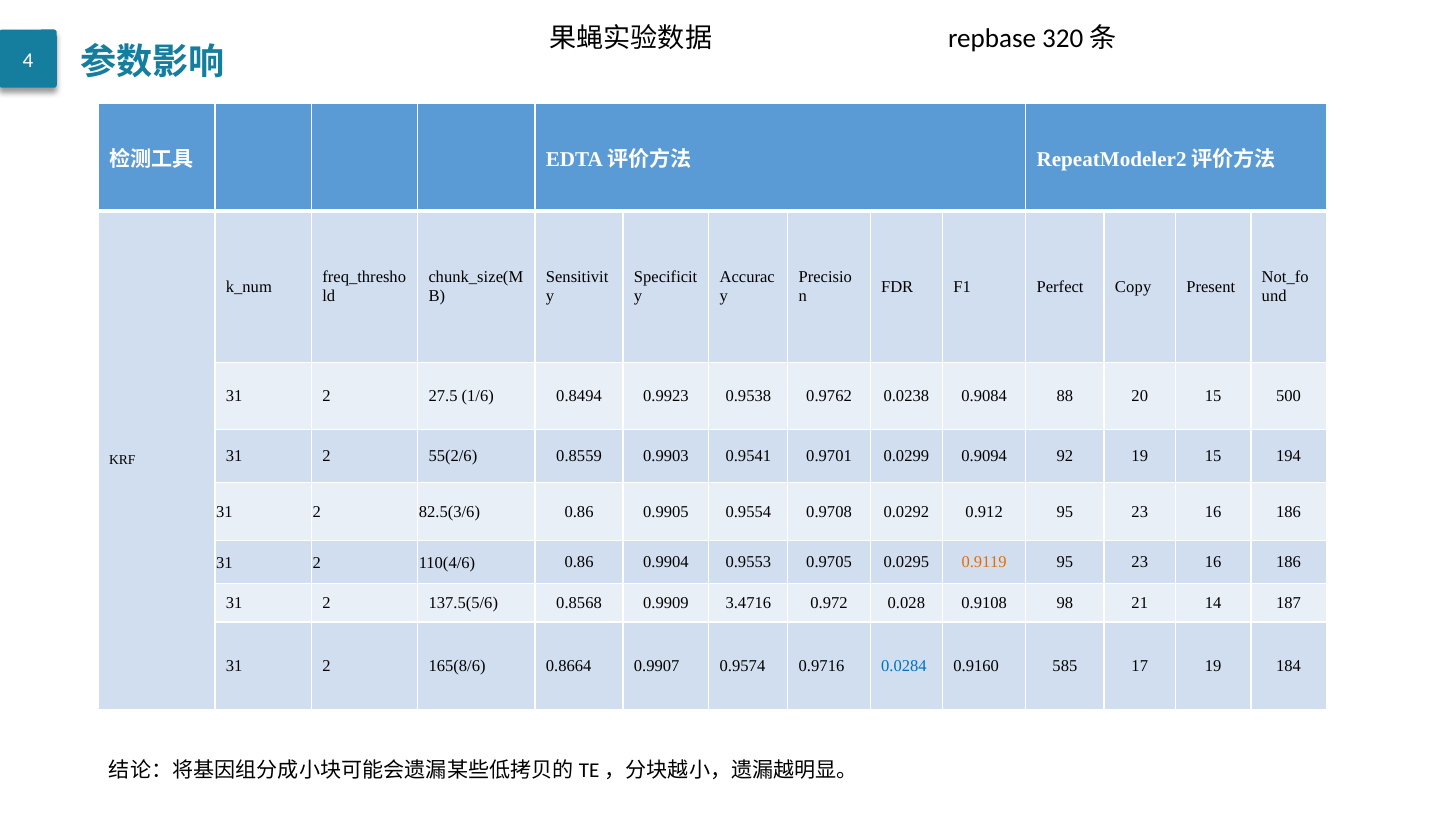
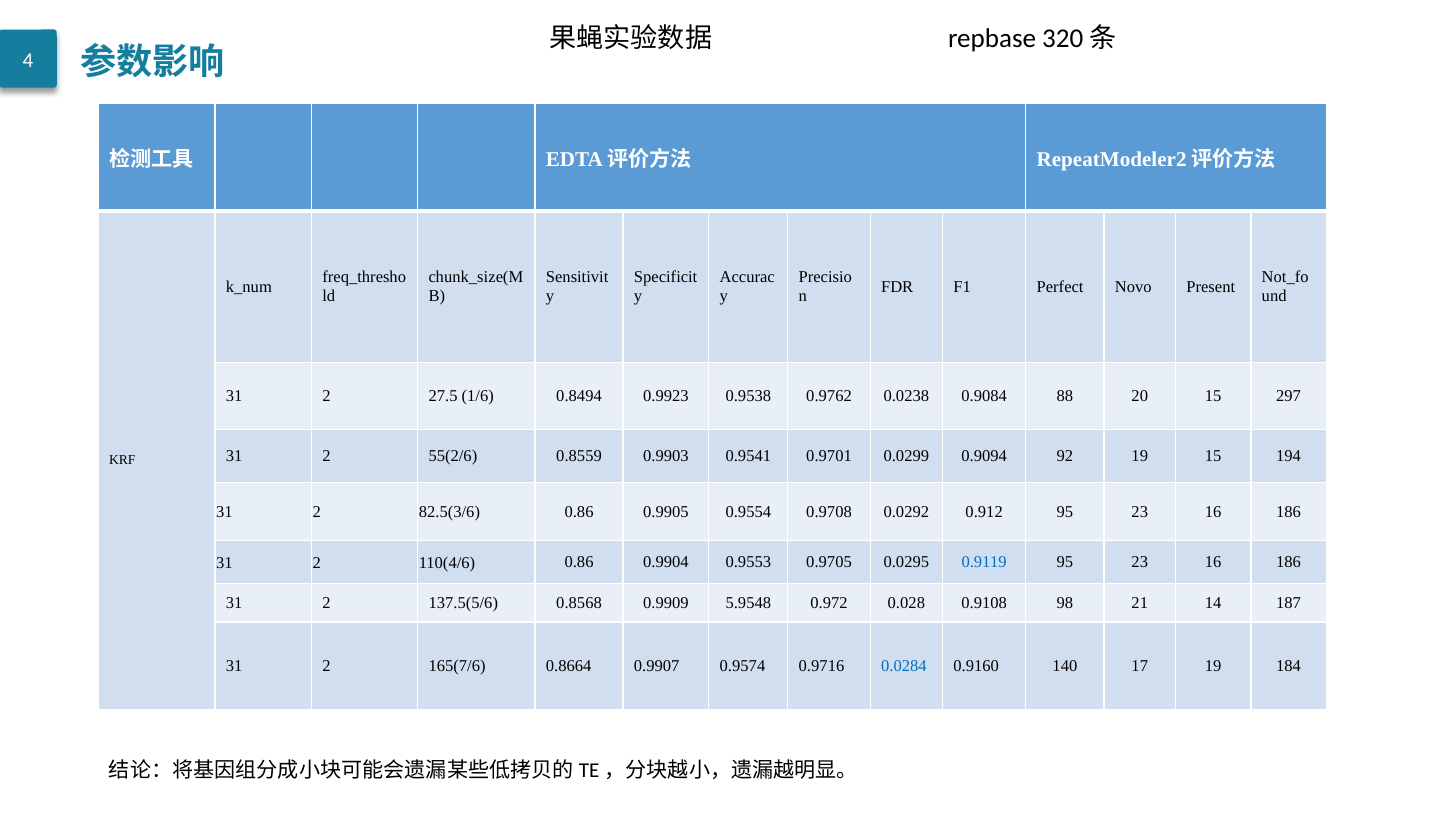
Copy: Copy -> Novo (1133, 287)
500: 500 -> 297 (1289, 396)
0.9119 colour: orange -> blue (984, 562)
3.4716: 3.4716 -> 5.9548 (748, 603)
165(8/6: 165(8/6 -> 165(7/6 (457, 666)
585: 585 -> 140 (1065, 666)
